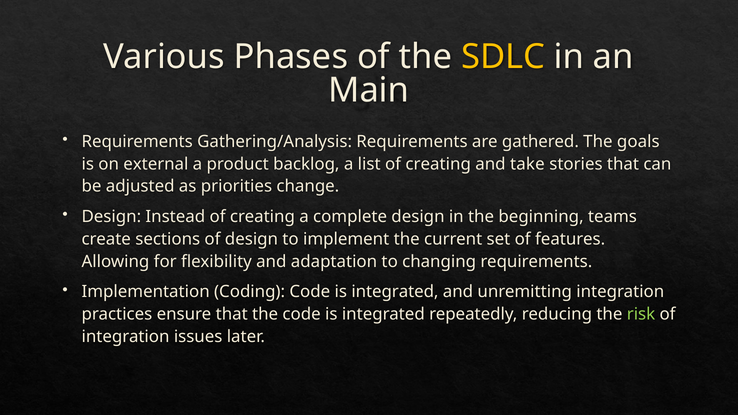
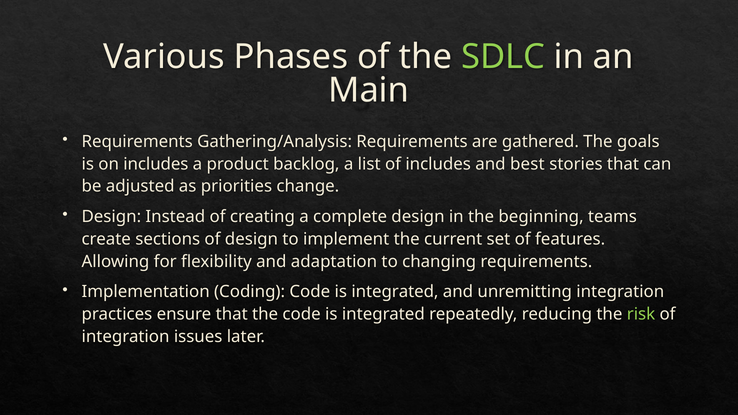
SDLC colour: yellow -> light green (503, 57)
on external: external -> includes (156, 164)
list of creating: creating -> includes (438, 164)
take: take -> best (527, 164)
